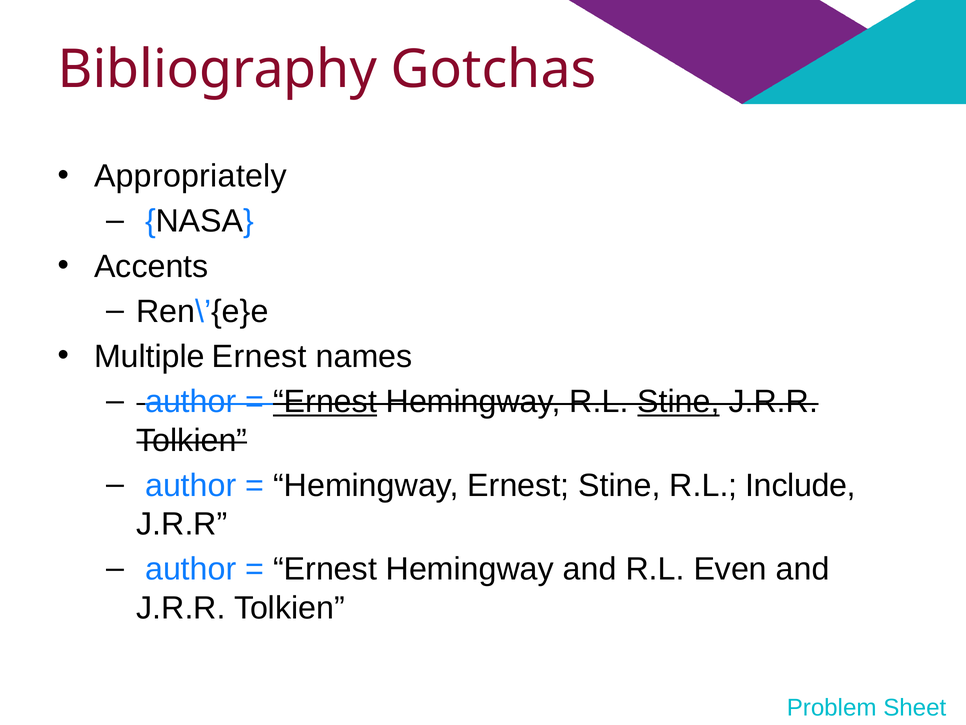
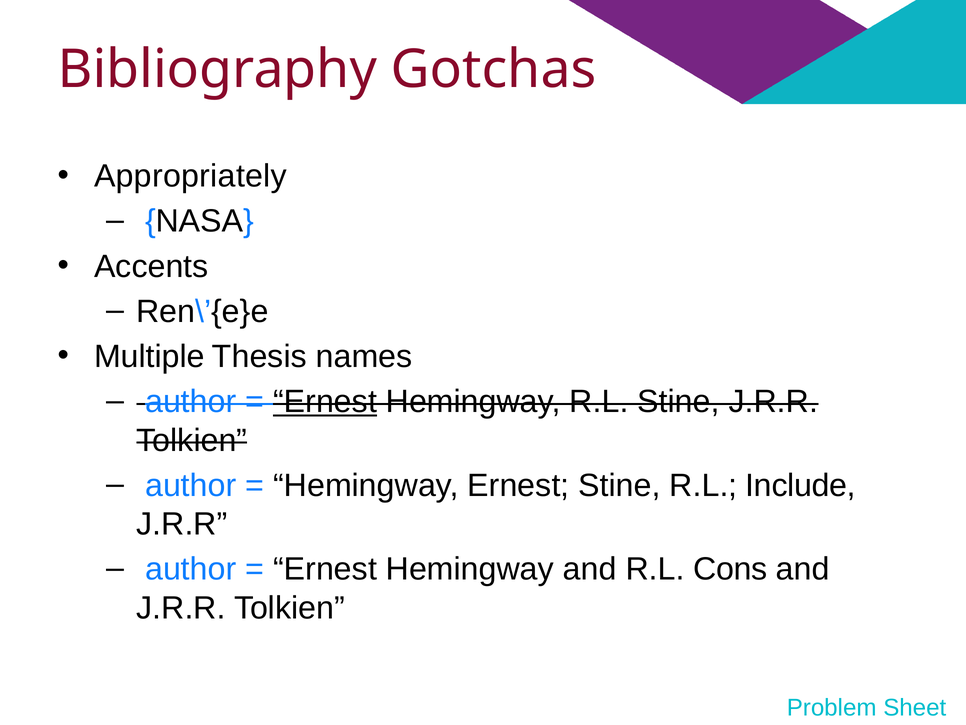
Multiple Ernest: Ernest -> Thesis (259, 356)
Stine underline: present -> none (679, 401)
Even: Even -> Cons (730, 569)
